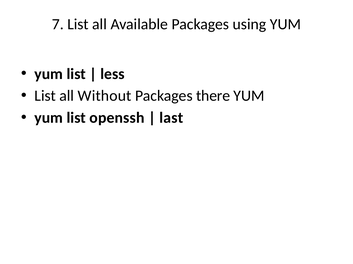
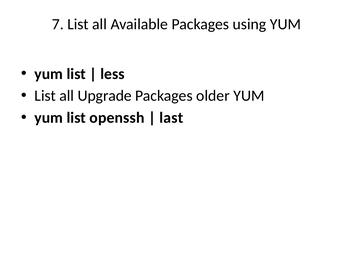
Without: Without -> Upgrade (105, 96)
there: there -> older (213, 96)
